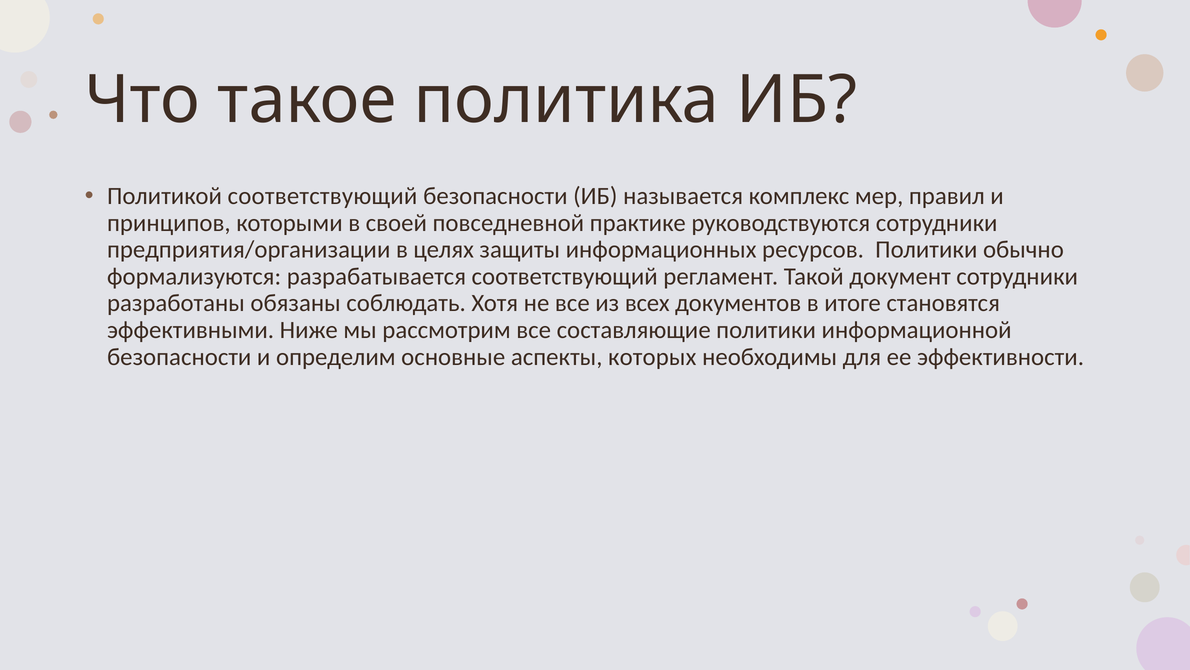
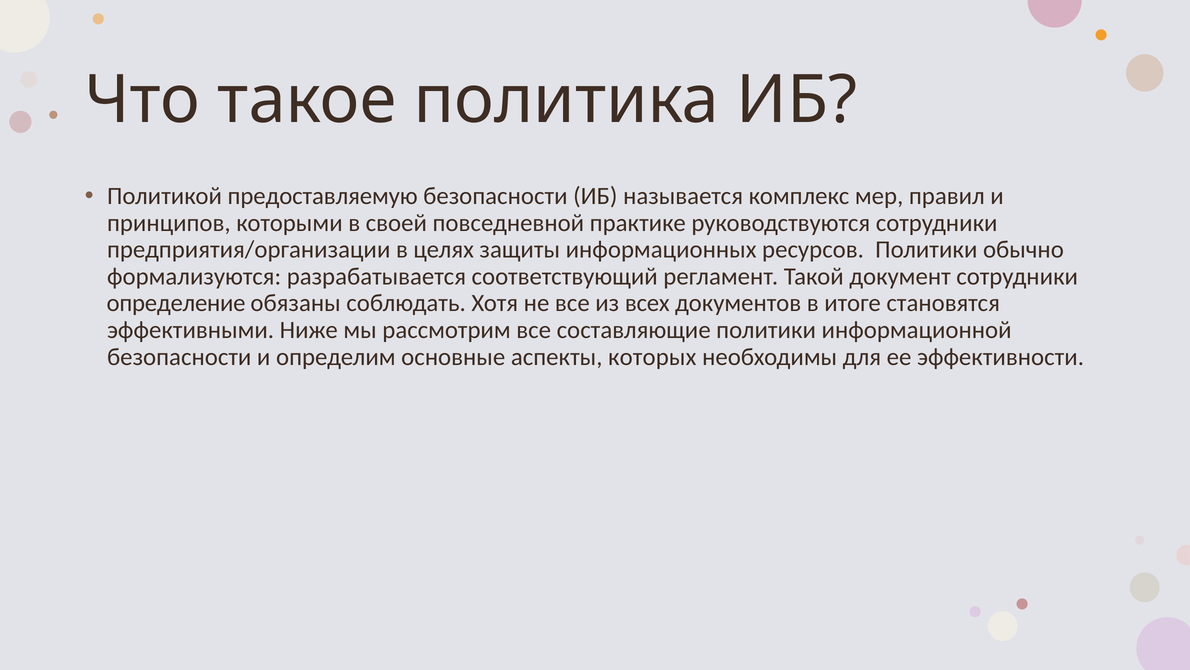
Политикой соответствующий: соответствующий -> предоставляемую (323, 196)
разработаны: разработаны -> определение (176, 303)
